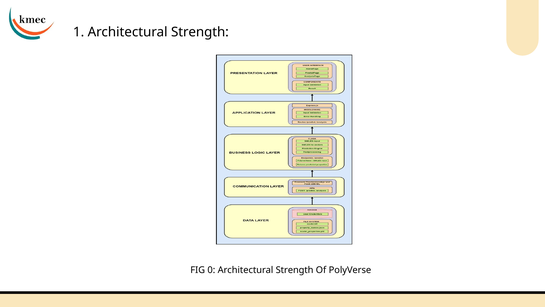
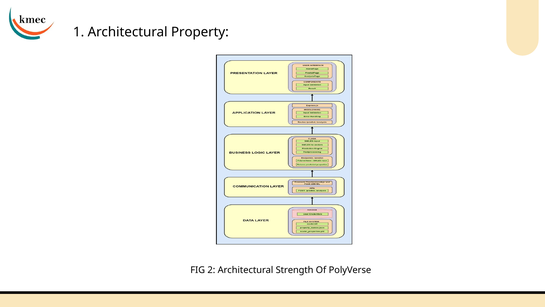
1 Architectural Strength: Strength -> Property (200, 32)
0: 0 -> 2 (211, 270)
